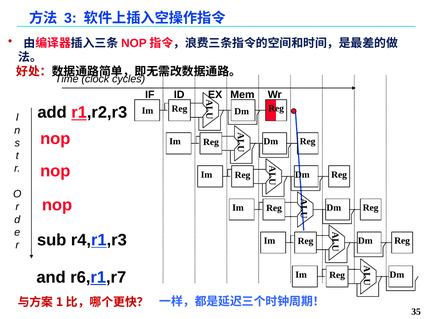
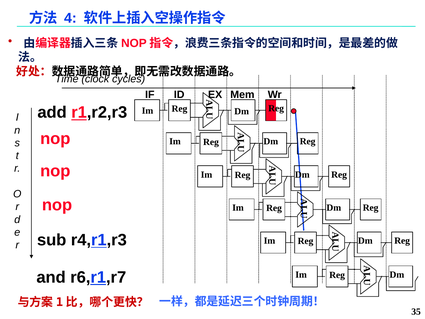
3: 3 -> 4 (70, 18)
